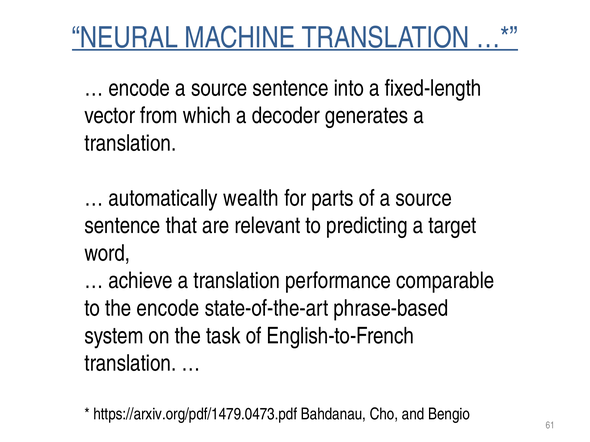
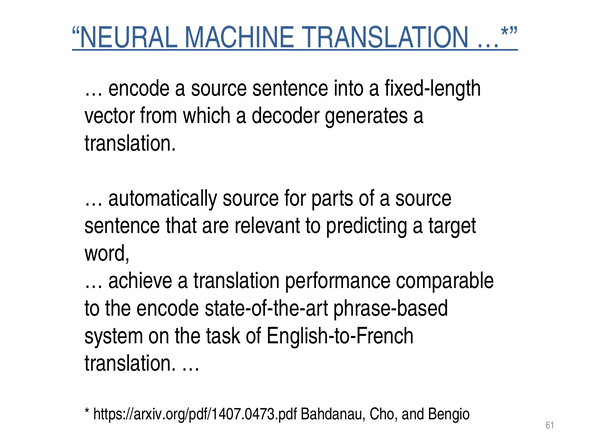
automatically wealth: wealth -> source (251, 198)
https://arxiv.org/pdf/1479.0473.pdf: https://arxiv.org/pdf/1479.0473.pdf -> https://arxiv.org/pdf/1407.0473.pdf (195, 414)
